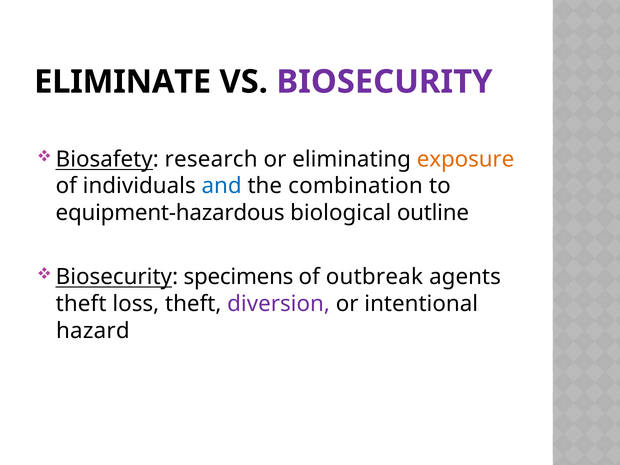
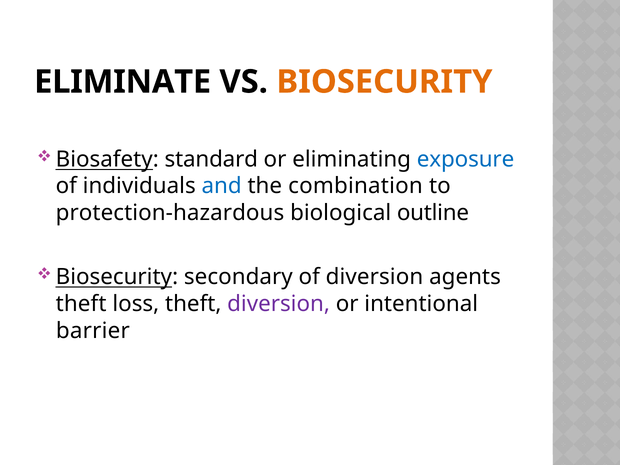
BIOSECURITY colour: purple -> orange (384, 82)
research: research -> standard (211, 159)
exposure colour: orange -> blue (466, 159)
equipment-hazardous: equipment-hazardous -> protection-hazardous (170, 213)
specimens: specimens -> secondary (238, 277)
of outbreak: outbreak -> diversion (374, 277)
hazard: hazard -> barrier (93, 331)
